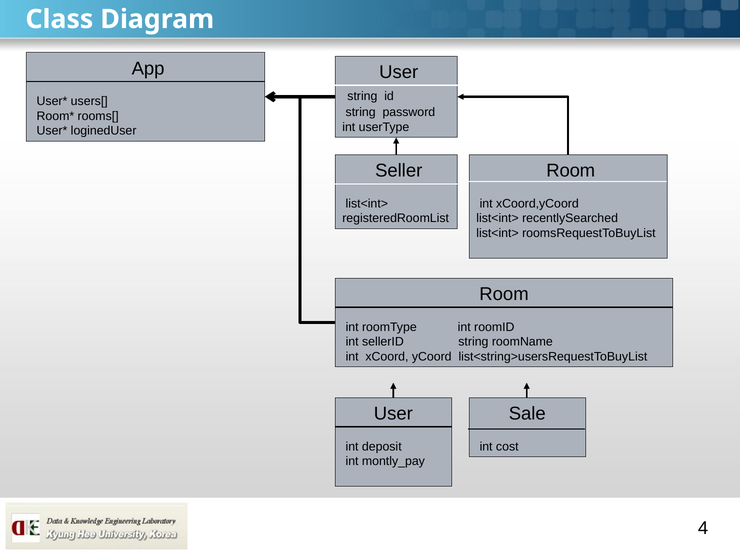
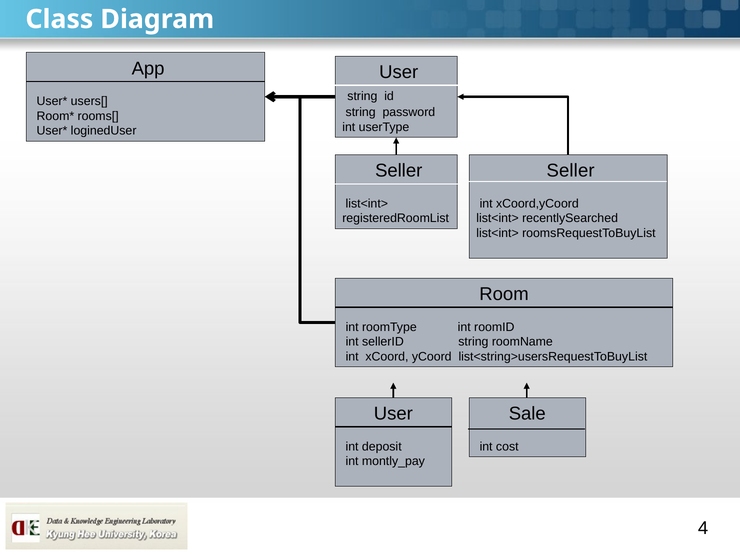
Room: Room -> Seller (571, 171)
